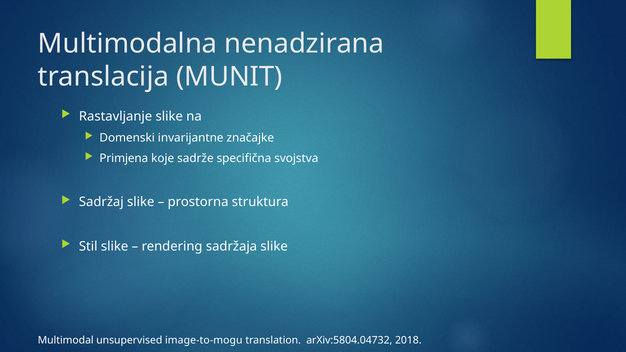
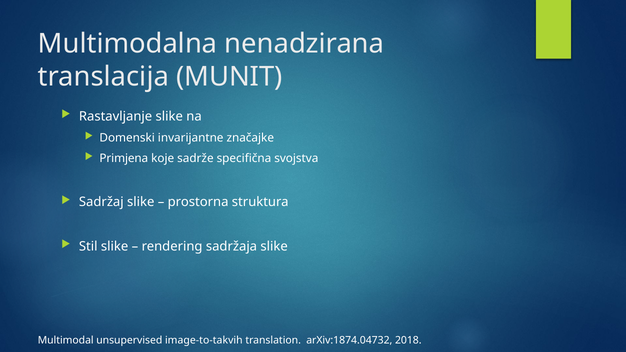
image-to-mogu: image-to-mogu -> image-to-takvih (204, 340)
arXiv:5804.04732: arXiv:5804.04732 -> arXiv:1874.04732 (349, 340)
